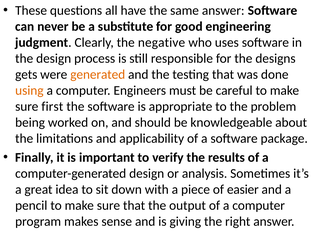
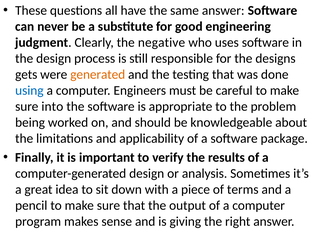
using colour: orange -> blue (29, 90)
first: first -> into (52, 106)
easier: easier -> terms (243, 189)
